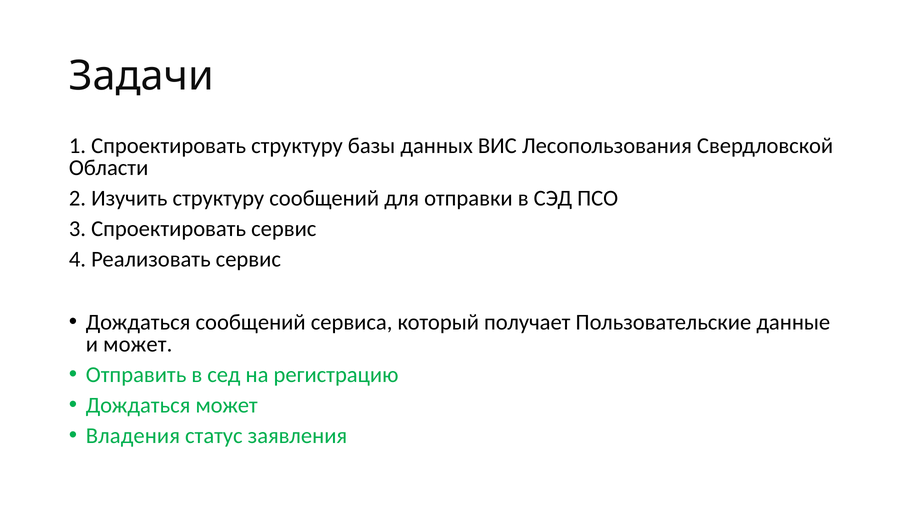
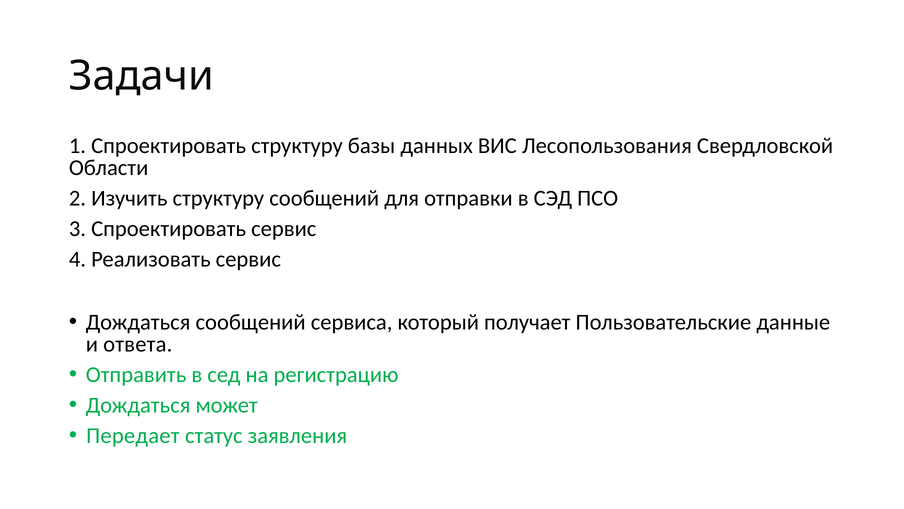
и может: может -> ответа (138, 344)
Владения: Владения -> Передает (133, 435)
